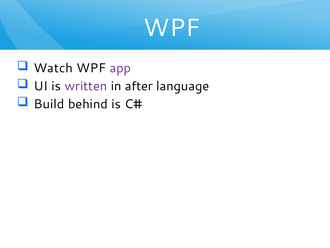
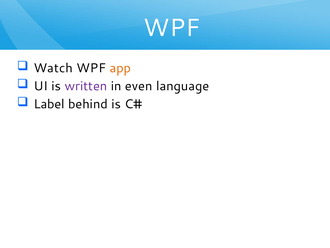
app colour: purple -> orange (120, 68)
after: after -> even (139, 86)
Build: Build -> Label (49, 104)
